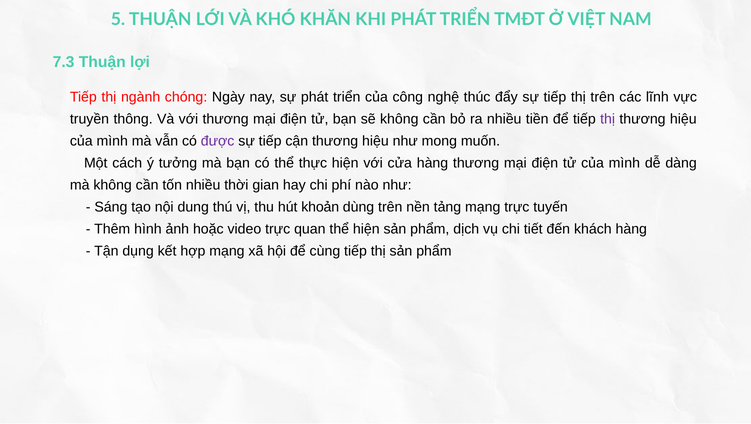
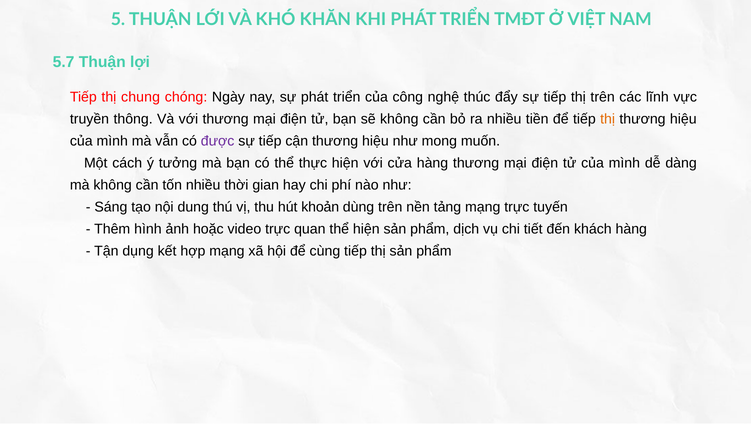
7.3: 7.3 -> 5.7 (64, 62)
ngành: ngành -> chung (141, 97)
thị colour: purple -> orange (608, 119)
